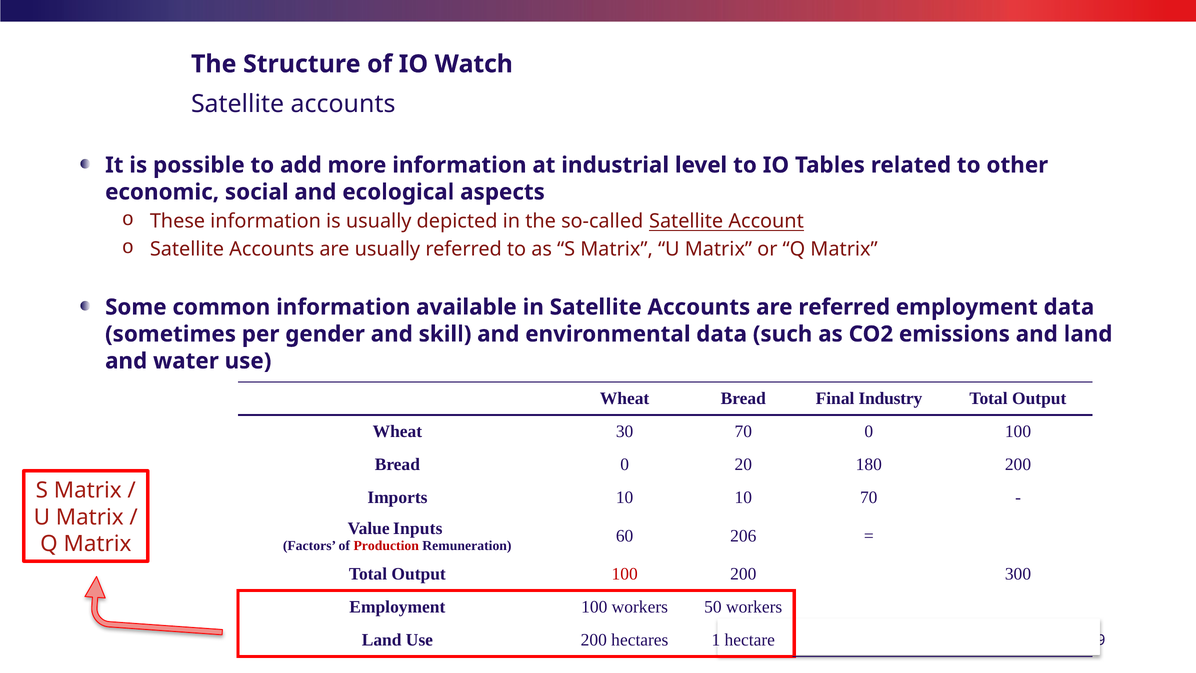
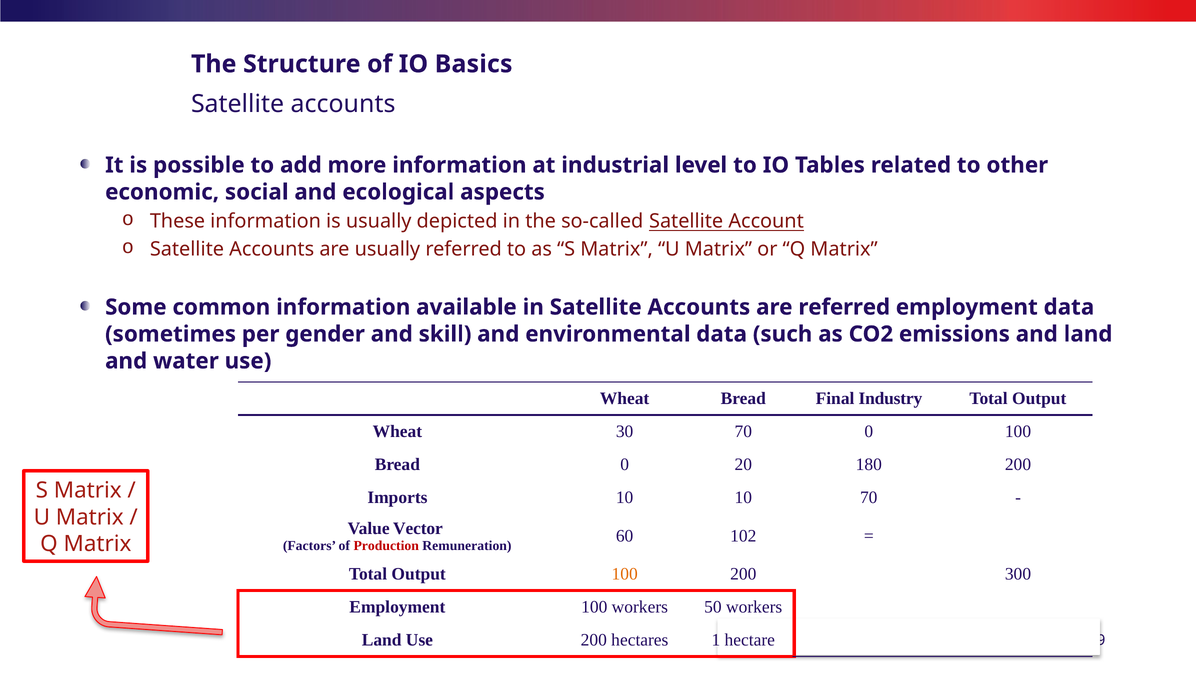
Watch: Watch -> Basics (474, 64)
Inputs: Inputs -> Vector (418, 528)
206: 206 -> 102 (743, 536)
100 colour: red -> orange (625, 574)
